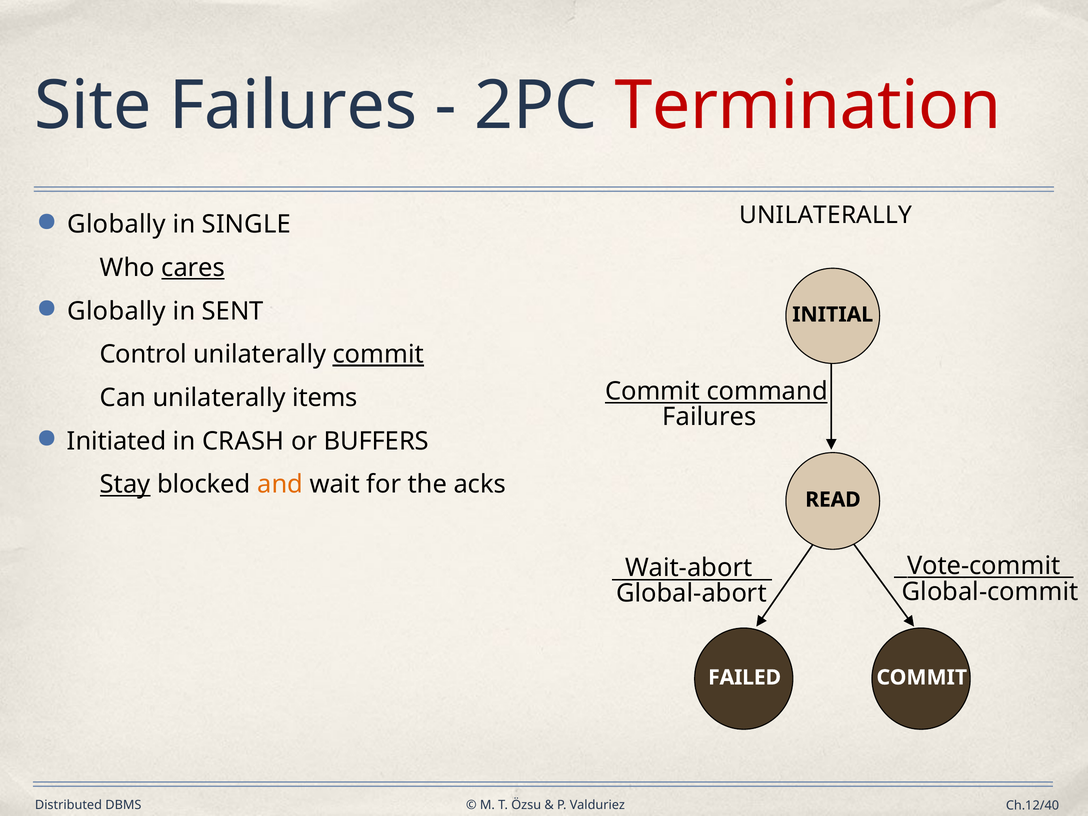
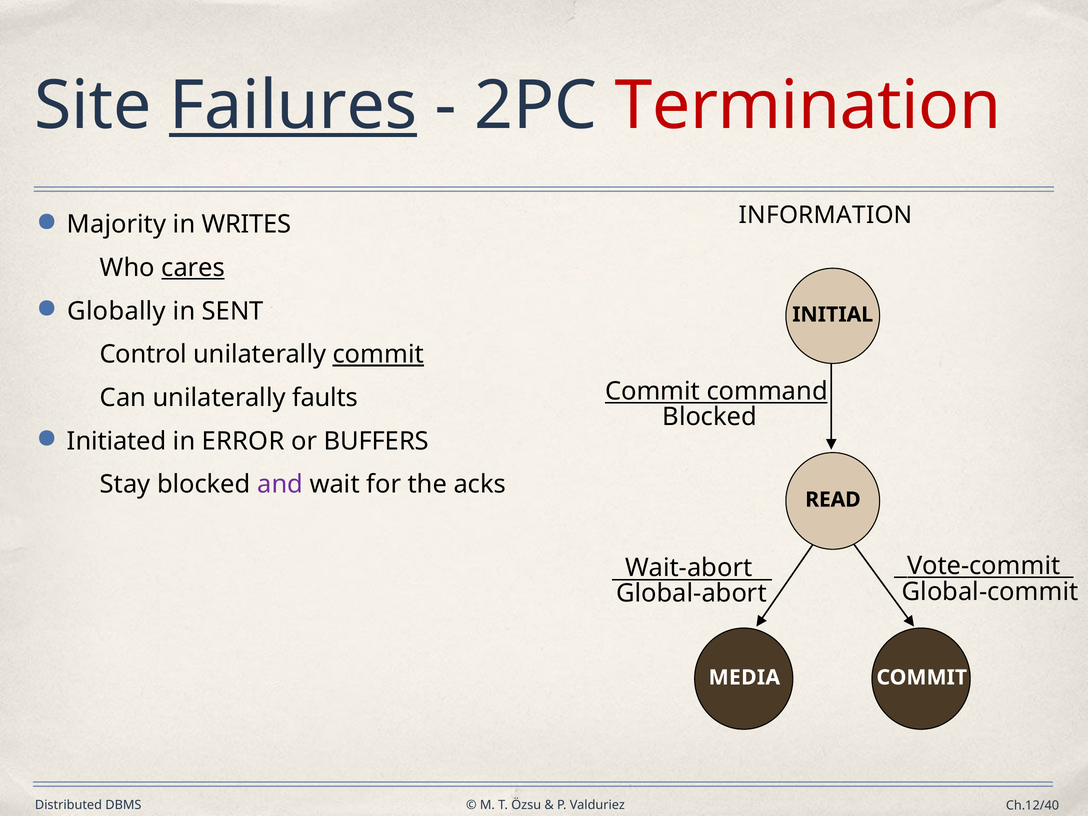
Failures underline: none -> present (293, 106)
UNILATERALLY: UNILATERALLY -> INFORMATION (826, 215)
Globally: Globally -> Majority (117, 225)
SINGLE: SINGLE -> WRITES (247, 225)
items: items -> faults (325, 398)
Failures: Failures -> Blocked (710, 417)
CRASH: CRASH -> ERROR (243, 441)
Stay underline: present -> none (125, 485)
and colour: orange -> purple (280, 485)
FAILED: FAILED -> MEDIA (744, 677)
